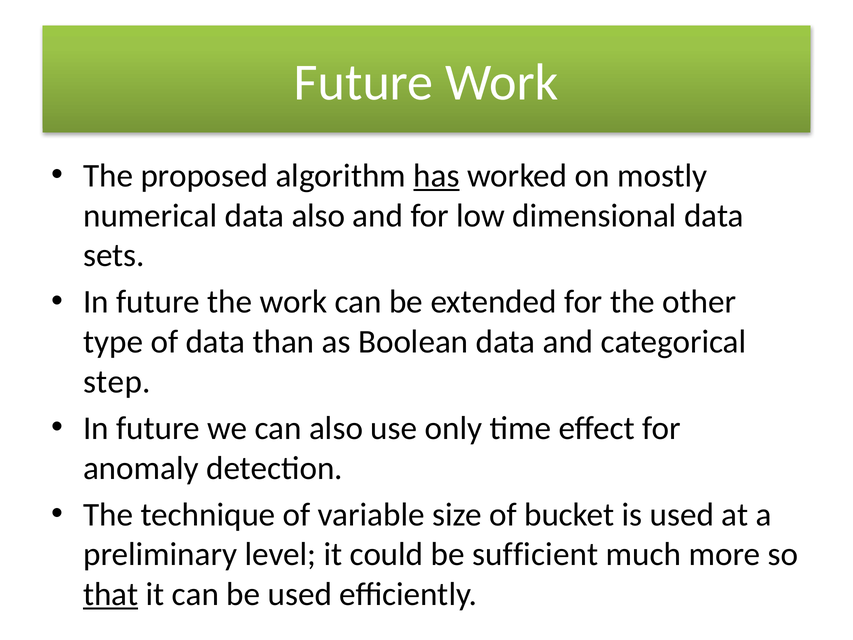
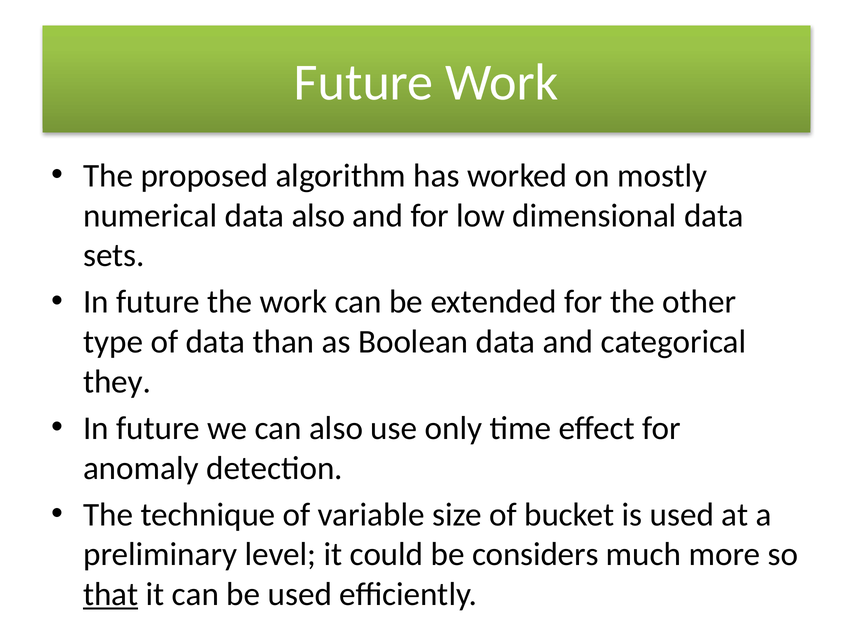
has underline: present -> none (437, 176)
step: step -> they (117, 382)
sufficient: sufficient -> considers (535, 554)
